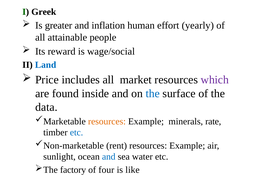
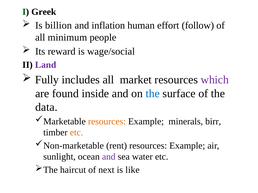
greater: greater -> billion (58, 26)
yearly: yearly -> follow (198, 26)
attainable: attainable -> minimum (67, 38)
Land colour: blue -> purple (46, 65)
Price: Price -> Fully (47, 80)
rate: rate -> birr (213, 122)
etc colour: blue -> orange (77, 133)
and colour: blue -> purple (109, 157)
factory: factory -> haircut (73, 170)
four: four -> next (106, 170)
